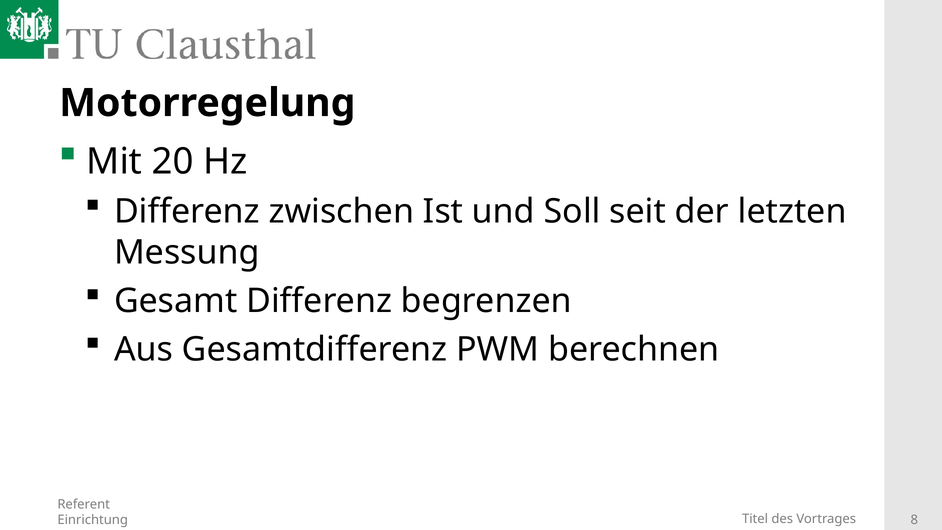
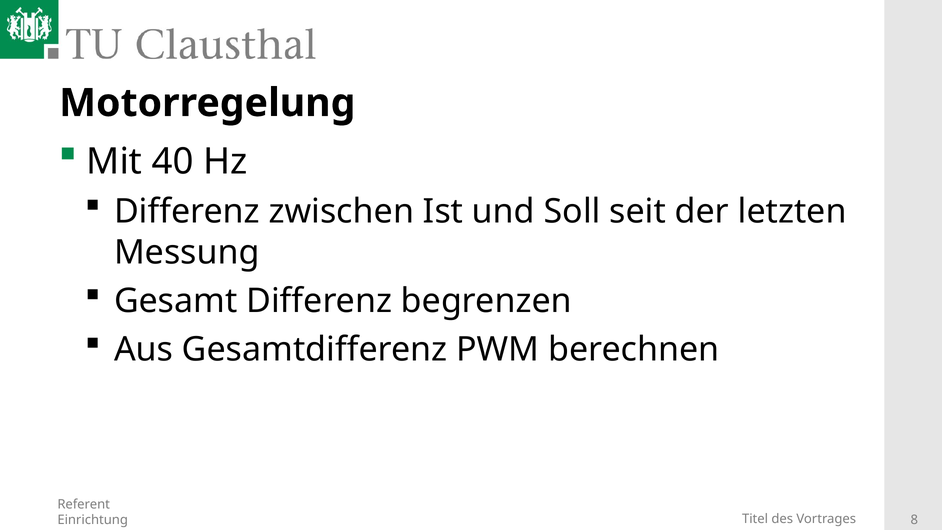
20: 20 -> 40 (173, 161)
